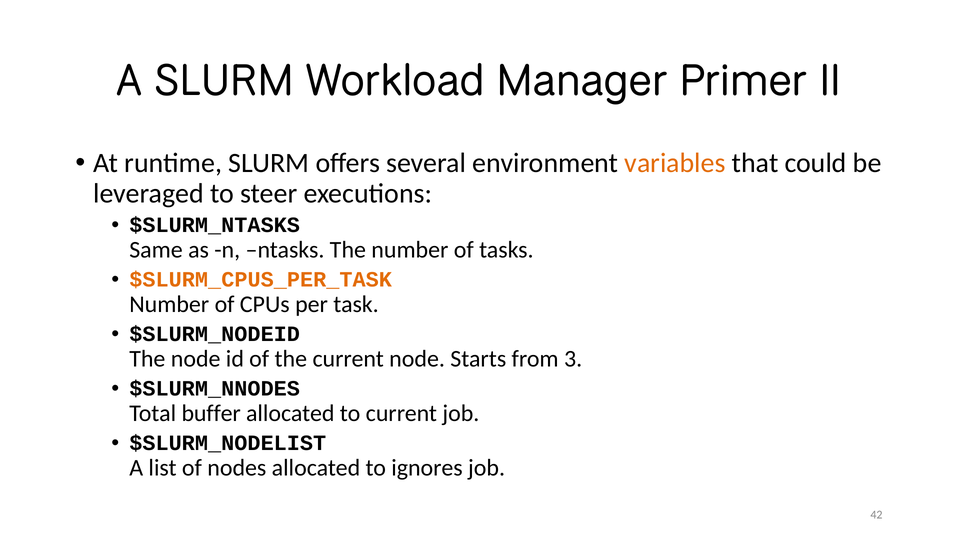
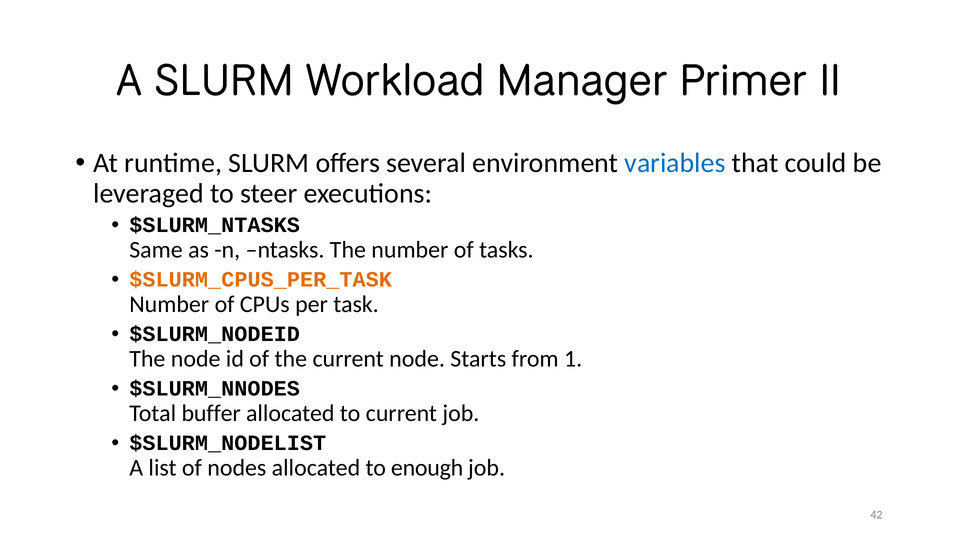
variables colour: orange -> blue (675, 163)
3: 3 -> 1 (573, 359)
ignores: ignores -> enough (427, 468)
